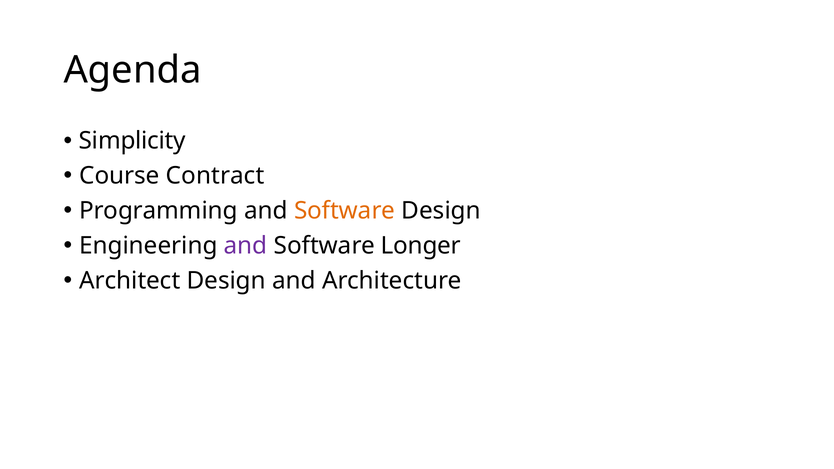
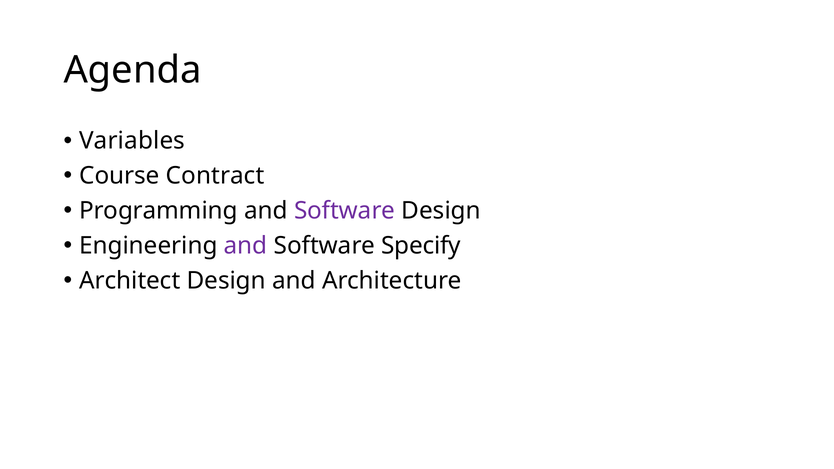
Simplicity: Simplicity -> Variables (132, 141)
Software colour: orange -> purple (345, 211)
Longer: Longer -> Specify (421, 246)
